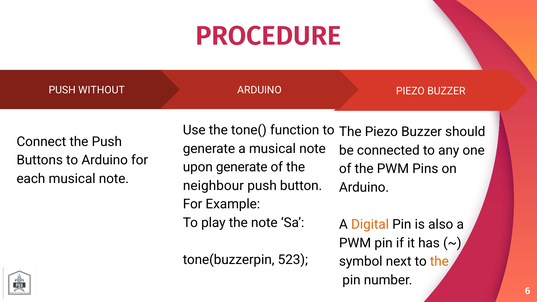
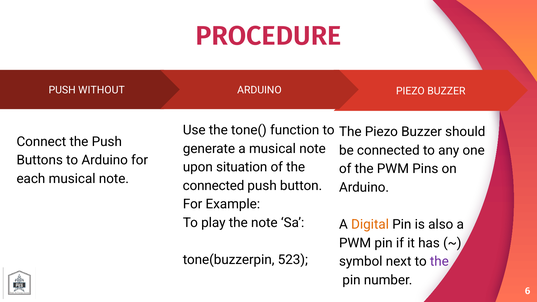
upon generate: generate -> situation (242, 167)
neighbour: neighbour -> connected (214, 186)
the colour: orange -> purple (439, 262)
